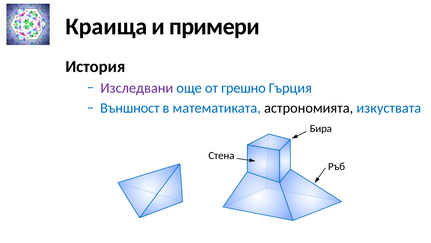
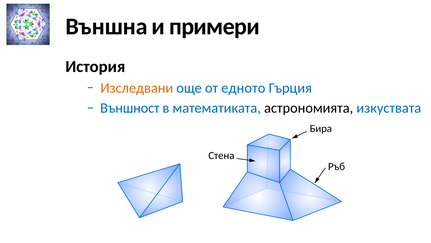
Краища: Краища -> Външна (106, 26)
Изследвани colour: purple -> orange (137, 88)
грешно: грешно -> едното (243, 88)
